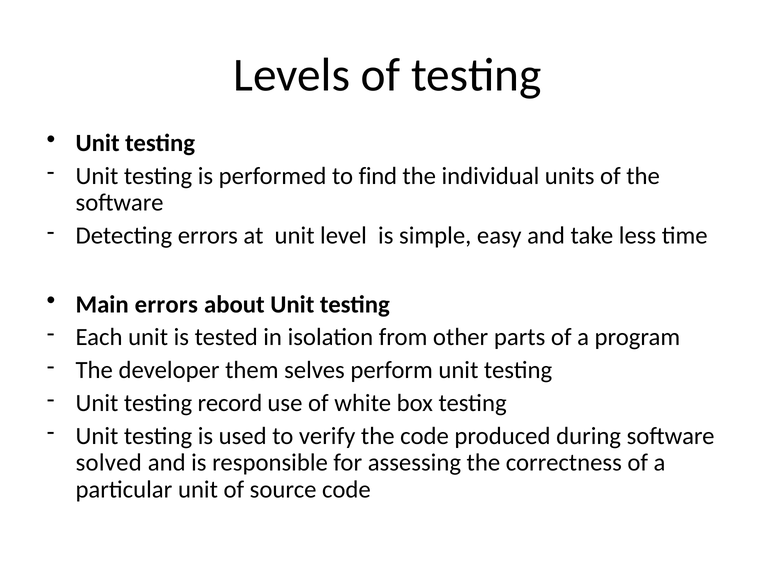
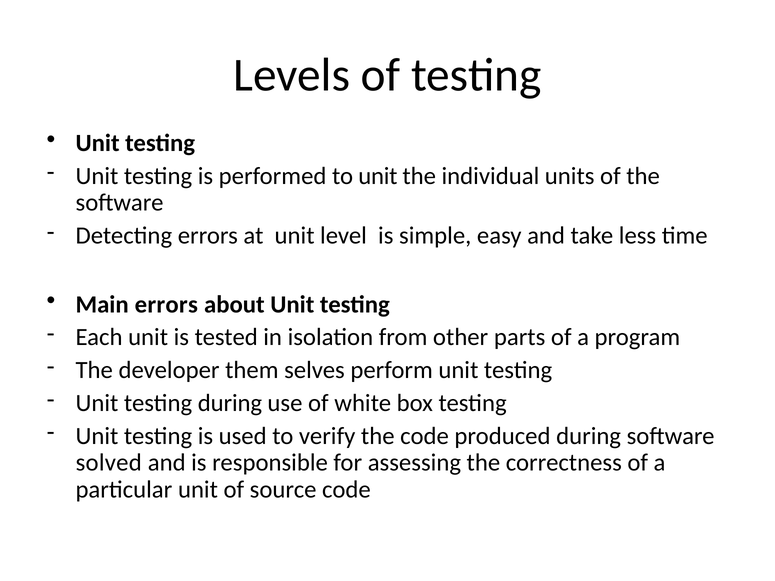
to find: find -> unit (378, 176)
testing record: record -> during (230, 403)
